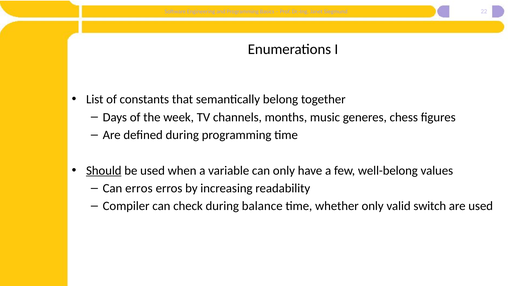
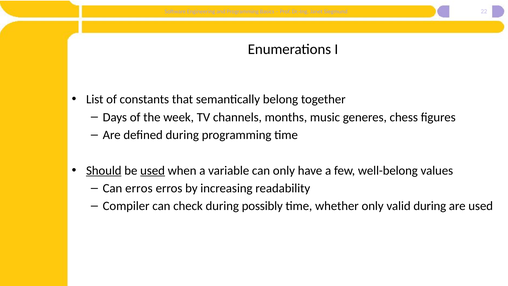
used underline: none -> present (153, 170)
balance: balance -> possibly (262, 206)
valid switch: switch -> during (430, 206)
